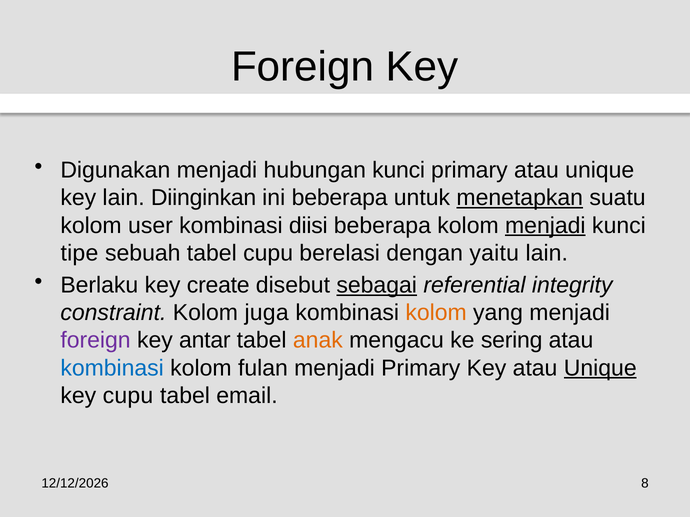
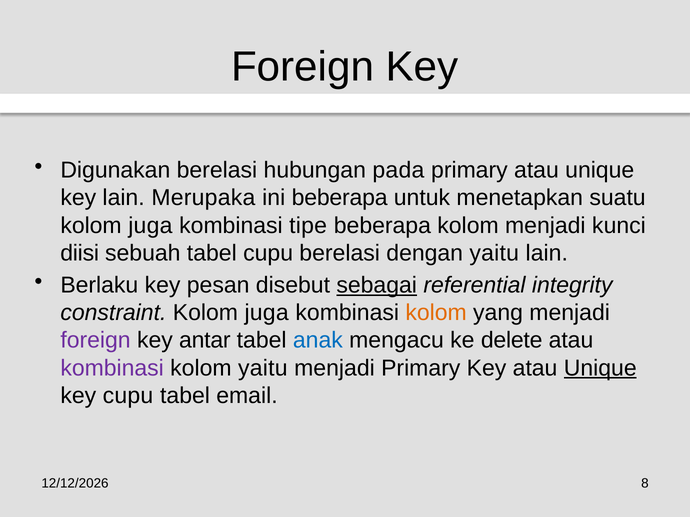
Digunakan menjadi: menjadi -> berelasi (217, 171)
hubungan kunci: kunci -> pada (398, 171)
Diinginkan: Diinginkan -> Merupaka (203, 198)
menetapkan underline: present -> none (520, 198)
user: user -> juga (150, 226)
diisi: diisi -> tipe (308, 226)
menjadi underline: present -> none (545, 226)
tipe: tipe -> diisi (80, 253)
create: create -> pesan (218, 285)
anak colour: orange -> blue (318, 341)
sering: sering -> delete (512, 341)
kombinasi colour: blue -> purple (112, 368)
kolom fulan: fulan -> yaitu (263, 368)
